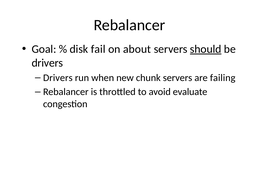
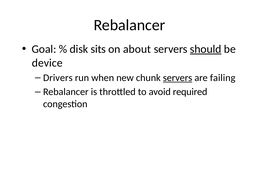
fail: fail -> sits (98, 49)
drivers: drivers -> device (47, 63)
servers underline: none -> present (178, 78)
evaluate: evaluate -> required (190, 92)
